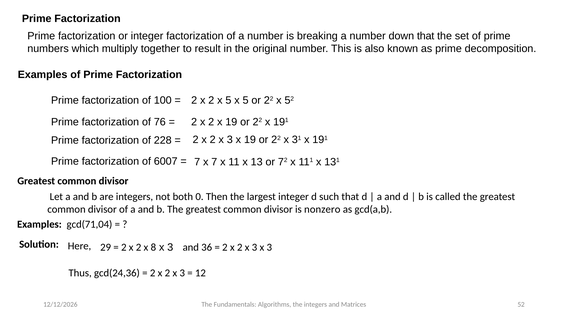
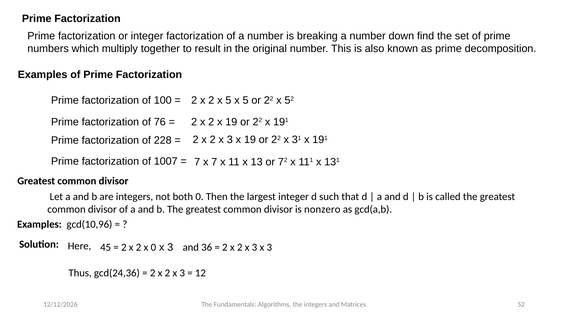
down that: that -> find (426, 36)
6007: 6007 -> 1007 (166, 161)
gcd(71,04: gcd(71,04 -> gcd(10,96 (89, 225)
29: 29 -> 45 (106, 248)
x 8: 8 -> 0 (153, 248)
